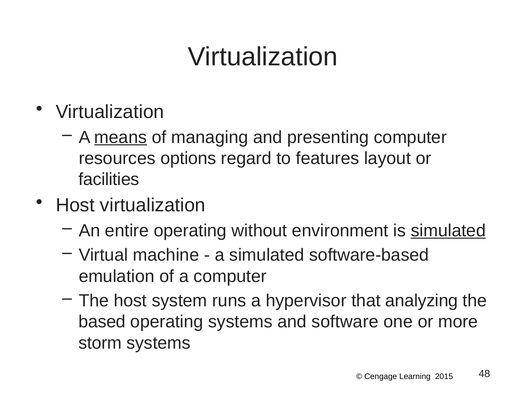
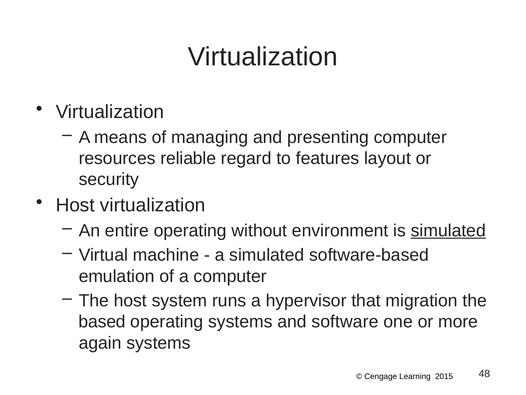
means underline: present -> none (121, 137)
options: options -> reliable (188, 158)
facilities: facilities -> security (109, 179)
analyzing: analyzing -> migration (422, 300)
storm: storm -> again (100, 342)
